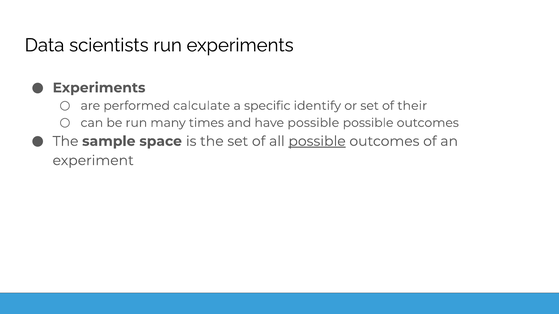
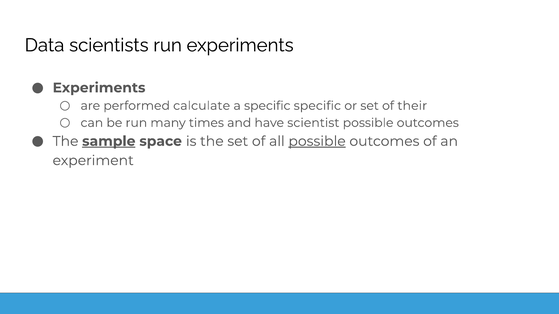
specific identify: identify -> specific (317, 106)
have possible: possible -> scientist (313, 123)
sample underline: none -> present (109, 141)
